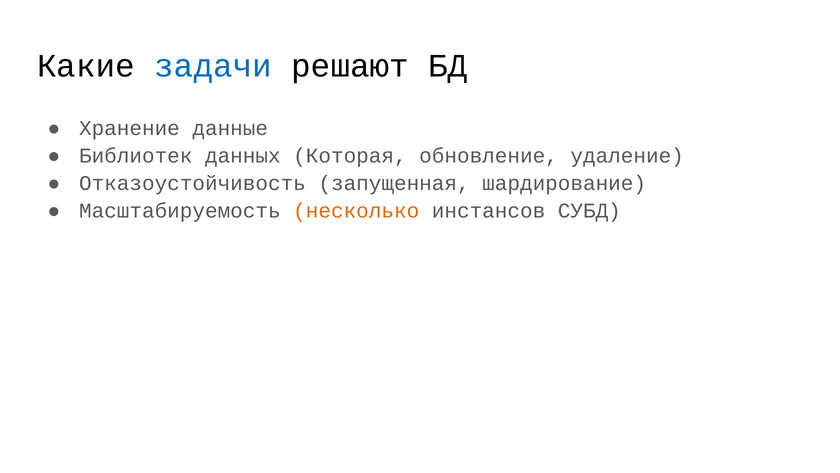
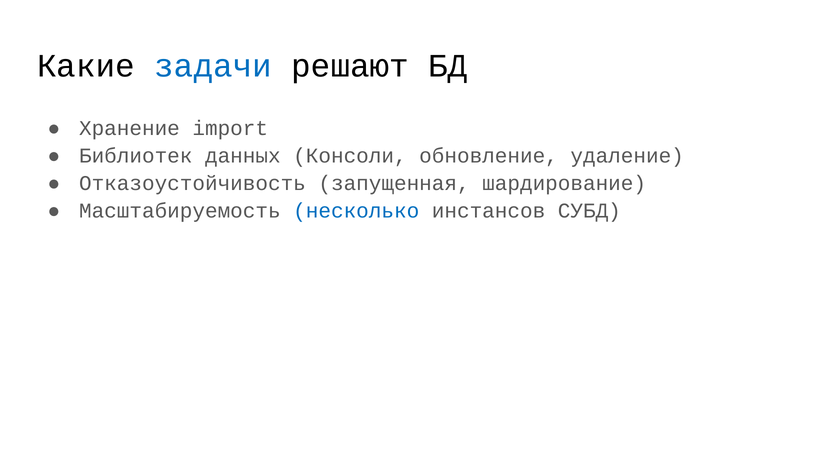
данные: данные -> import (230, 128)
Которая: Которая -> Консоли (350, 156)
несколько colour: orange -> blue (356, 210)
